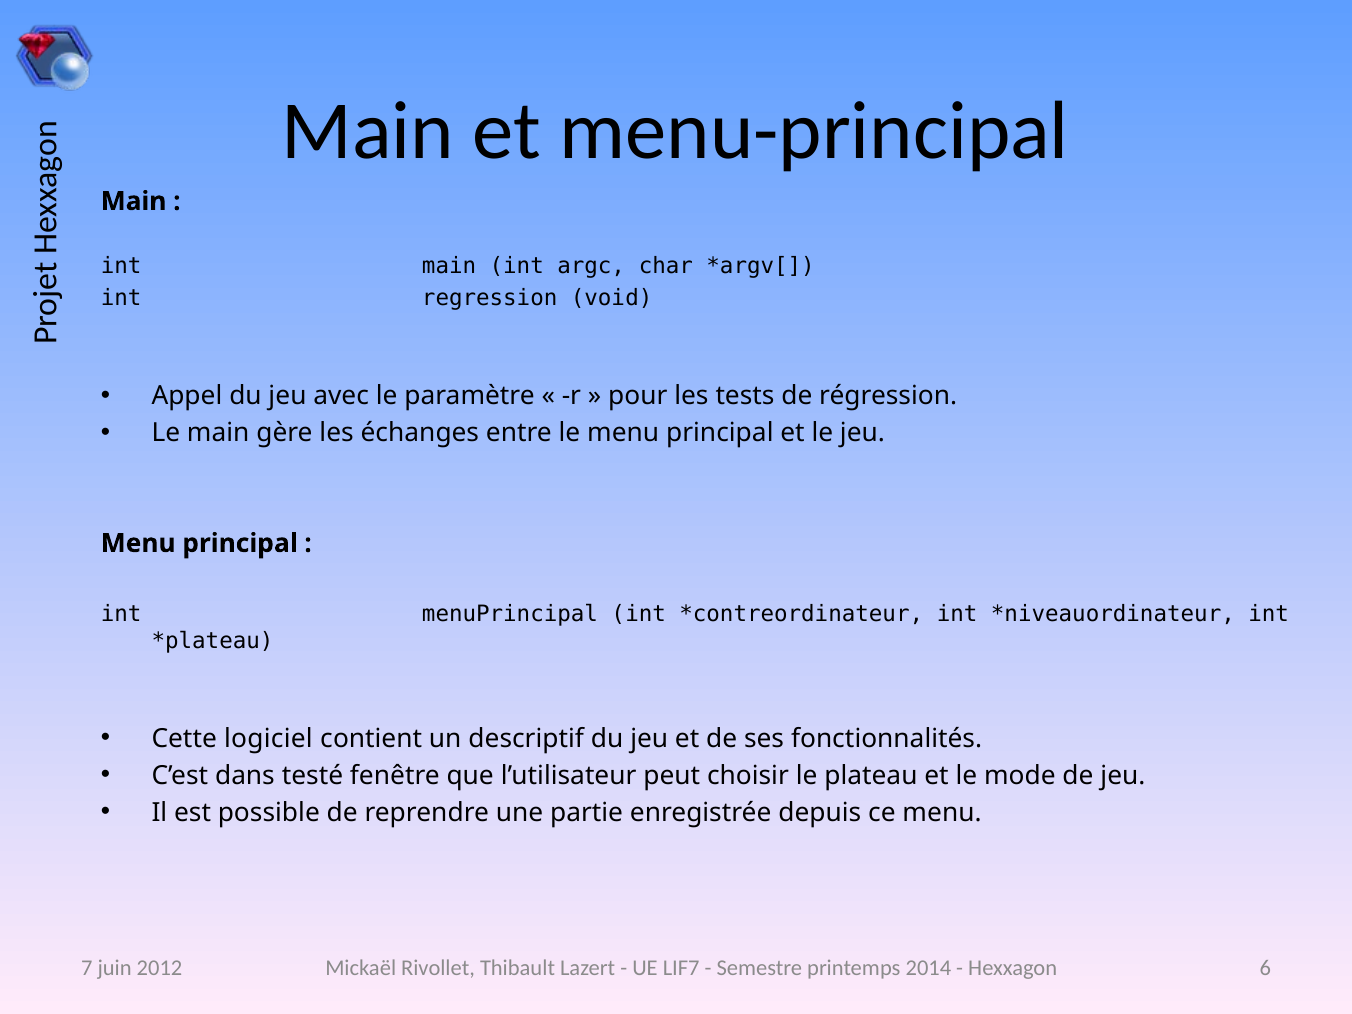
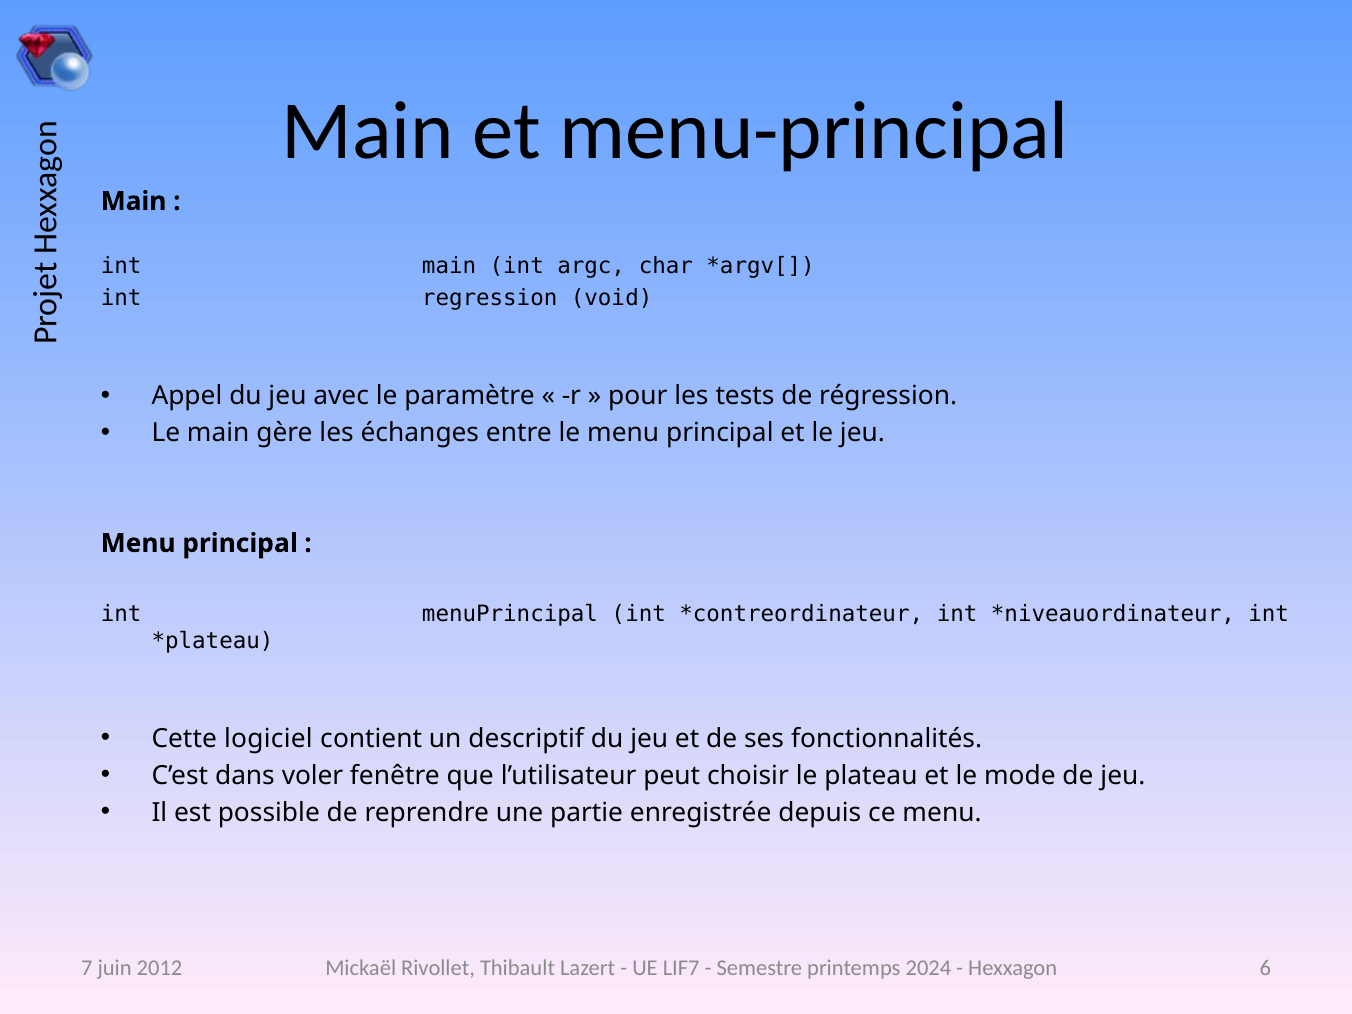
testé: testé -> voler (312, 776)
2014: 2014 -> 2024 (928, 968)
